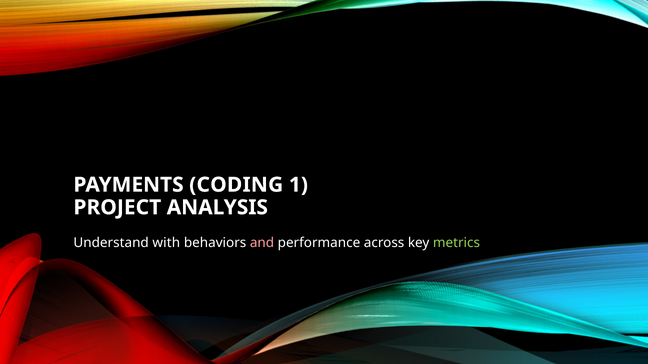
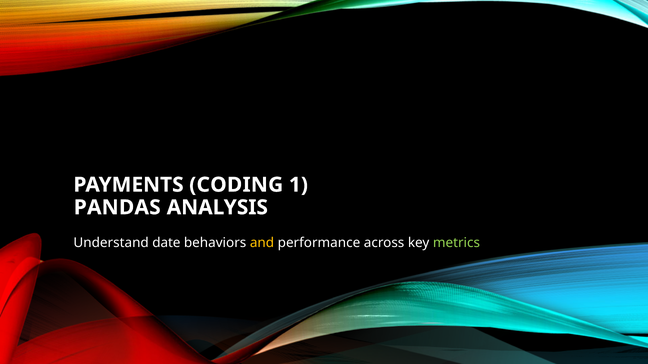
PROJECT: PROJECT -> PANDAS (117, 208)
with: with -> date (166, 243)
and colour: pink -> yellow (262, 243)
